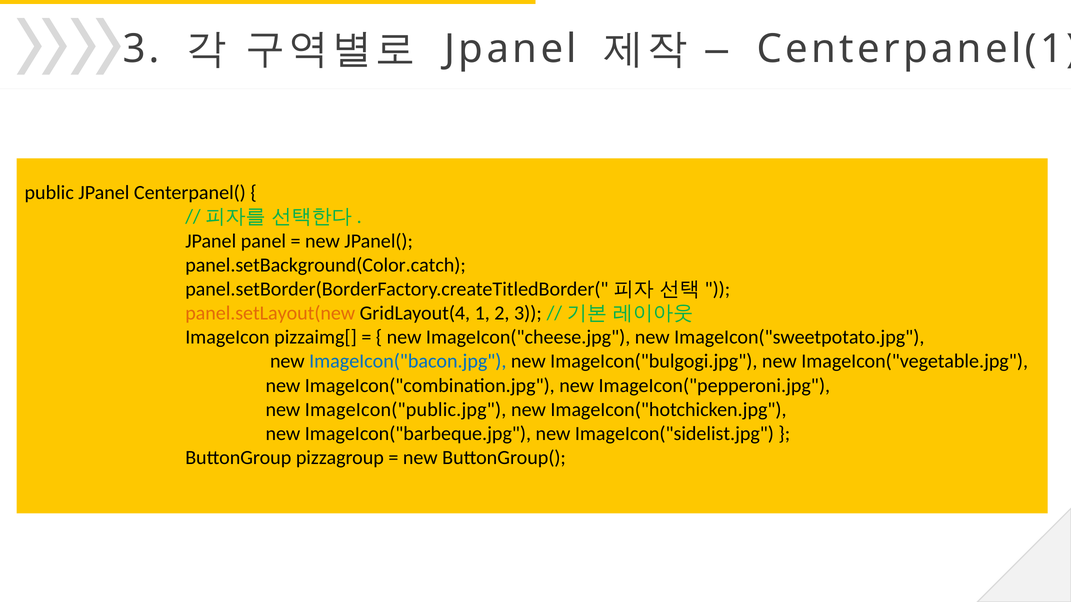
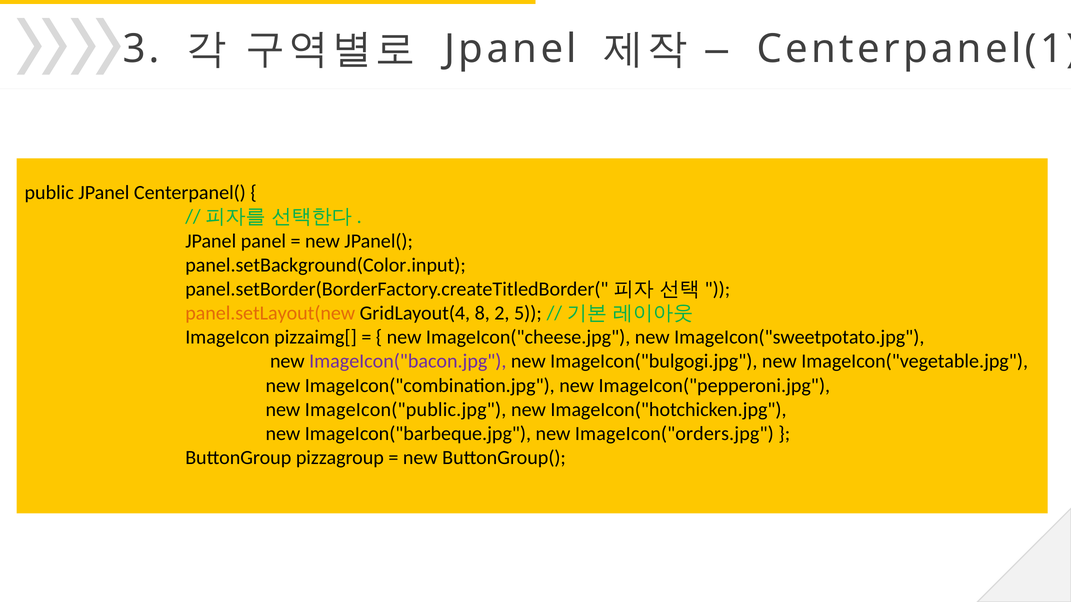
panel.setBackground(Color.catch: panel.setBackground(Color.catch -> panel.setBackground(Color.input (326, 265)
1: 1 -> 8 (482, 313)
2 3: 3 -> 5 (528, 313)
ImageIcon("bacon.jpg colour: blue -> purple (408, 362)
ImageIcon("sidelist.jpg: ImageIcon("sidelist.jpg -> ImageIcon("orders.jpg (674, 434)
